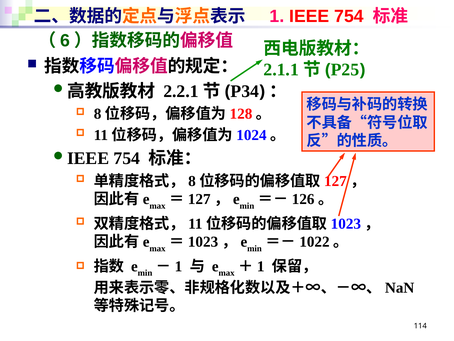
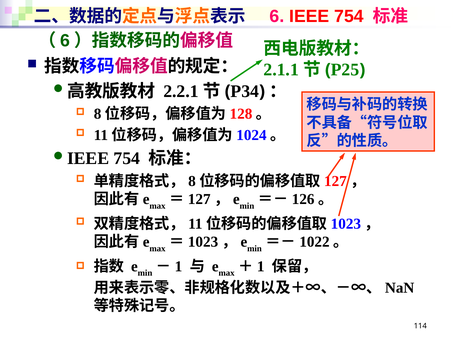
1: 1 -> 6 (277, 16)
